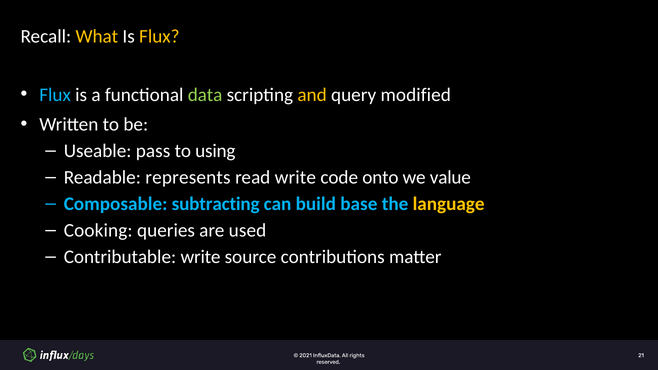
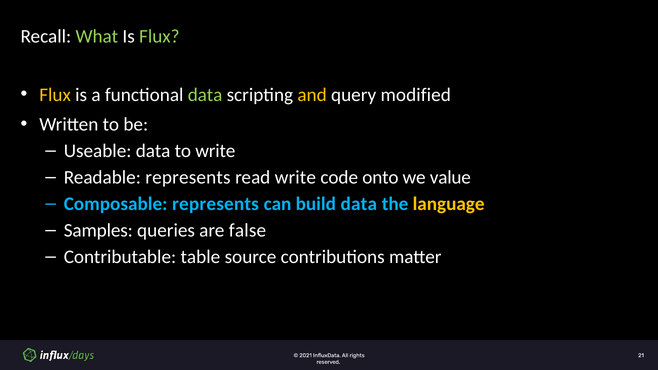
What colour: yellow -> light green (97, 36)
Flux colour: yellow -> light green (159, 36)
Flux colour: light blue -> yellow (55, 95)
Useable pass: pass -> data (153, 151)
to using: using -> write (215, 151)
Composable subtracting: subtracting -> represents (215, 204)
build base: base -> data (359, 204)
Cooking: Cooking -> Samples (98, 230)
used: used -> false (247, 230)
Contributable write: write -> table (200, 257)
